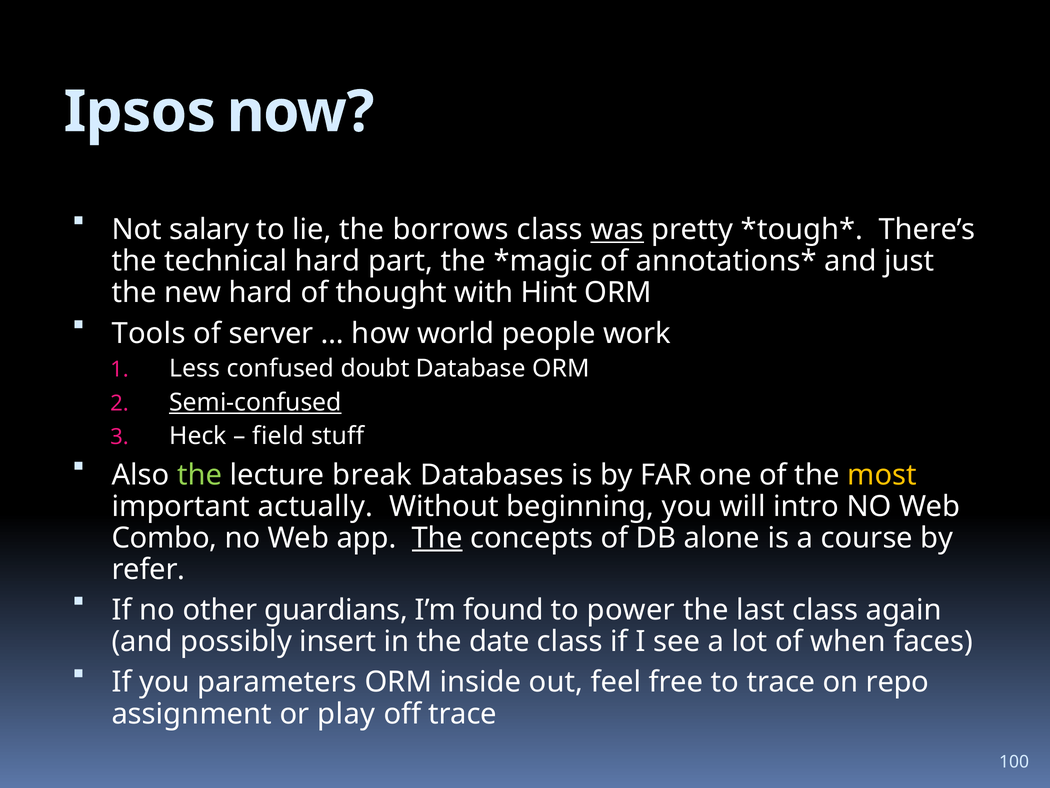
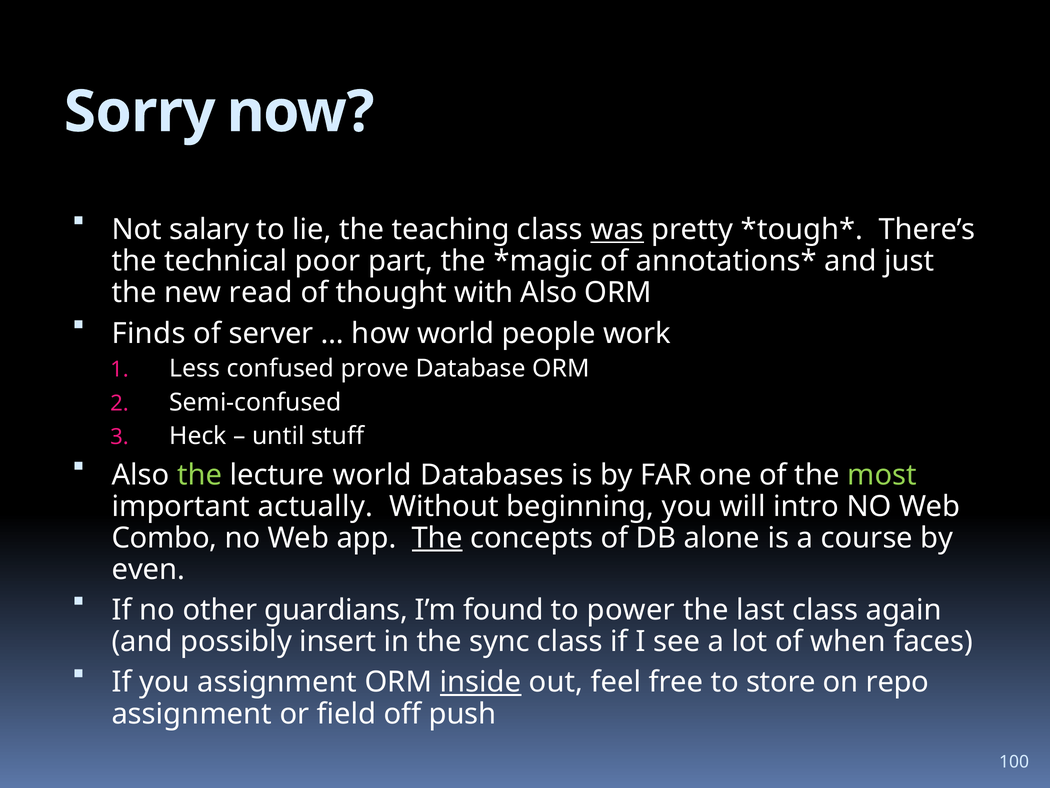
Ipsos: Ipsos -> Sorry (140, 112)
borrows: borrows -> teaching (451, 230)
technical hard: hard -> poor (328, 261)
new hard: hard -> read (261, 293)
with Hint: Hint -> Also (549, 293)
Tools: Tools -> Finds (149, 333)
doubt: doubt -> prove (375, 369)
Semi-confused underline: present -> none (255, 402)
field: field -> until (278, 436)
lecture break: break -> world (372, 475)
most colour: yellow -> light green (882, 475)
refer: refer -> even (148, 569)
date: date -> sync (499, 641)
you parameters: parameters -> assignment (277, 682)
inside underline: none -> present (481, 682)
to trace: trace -> store (781, 682)
play: play -> field (346, 713)
off trace: trace -> push (463, 713)
